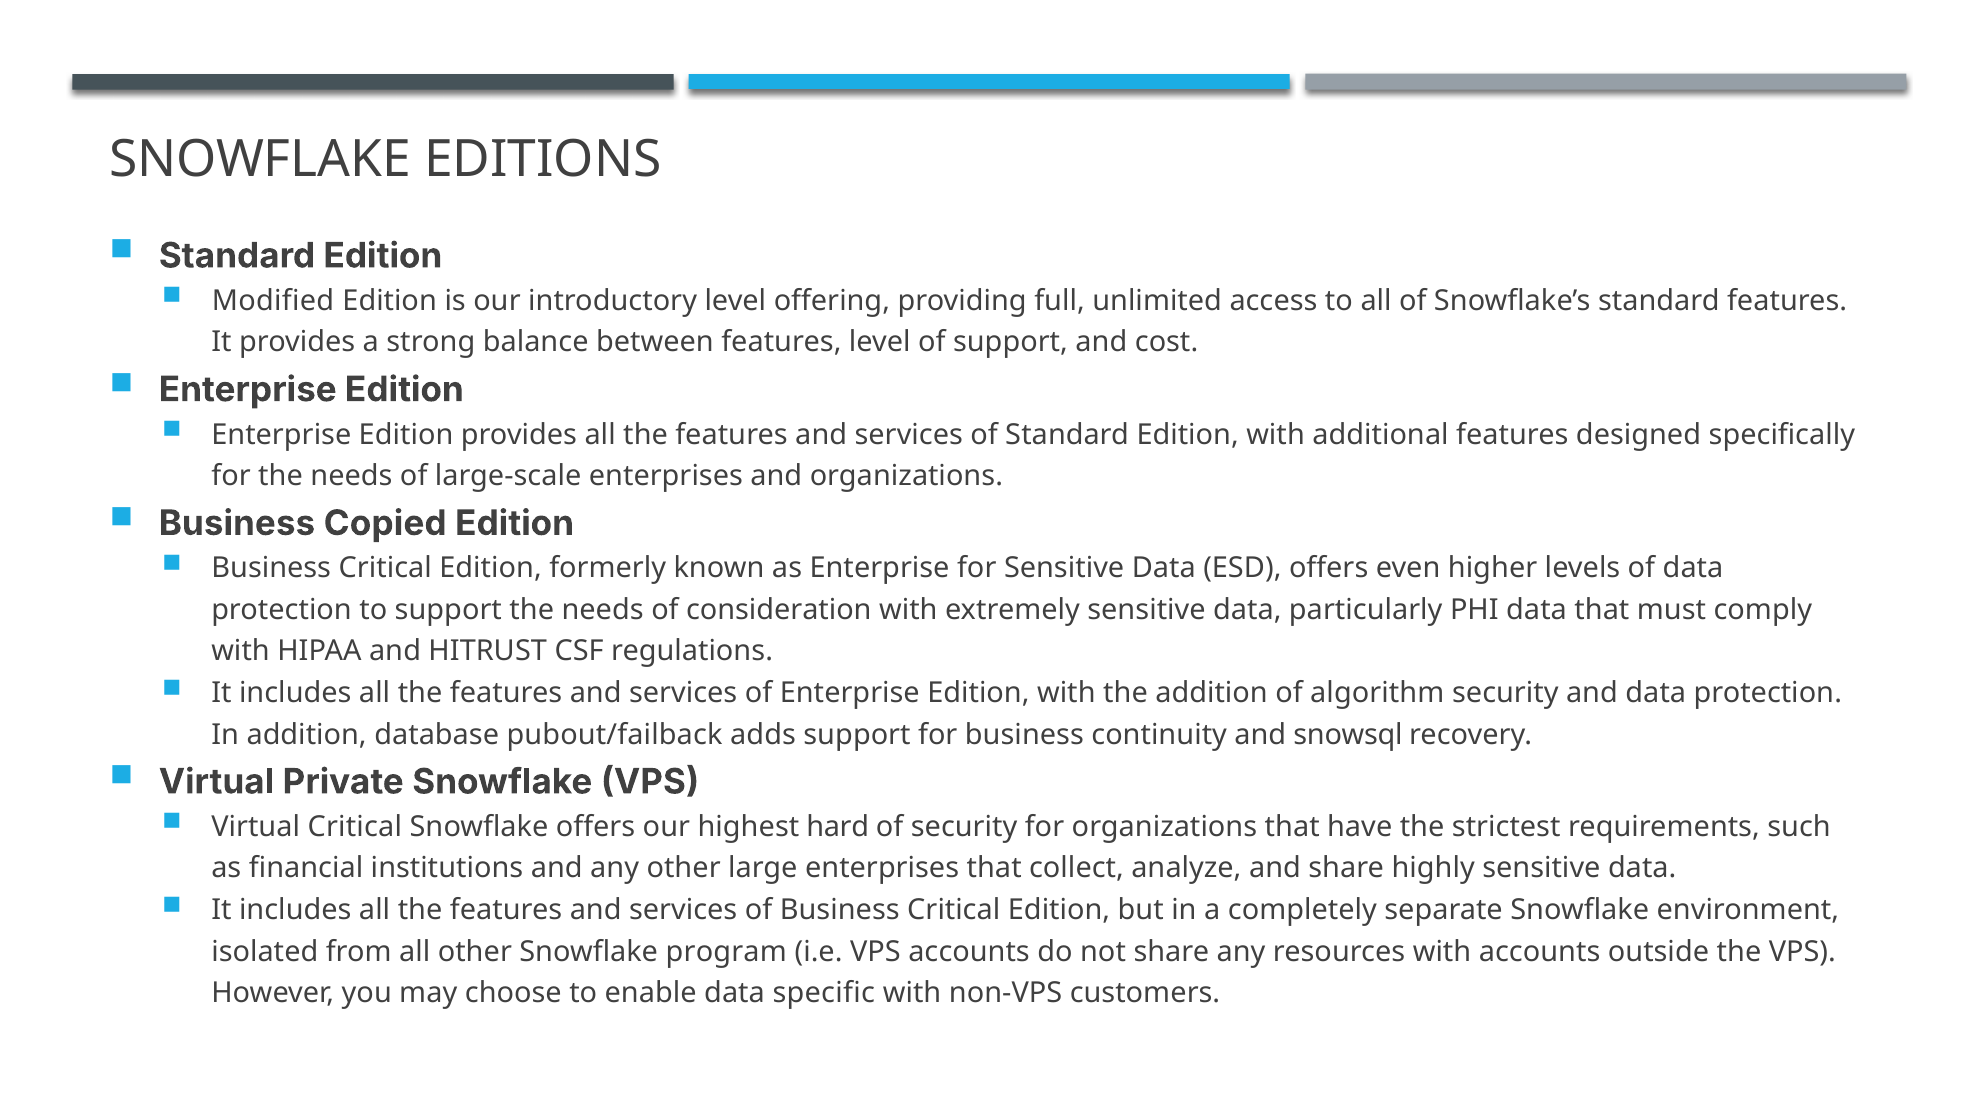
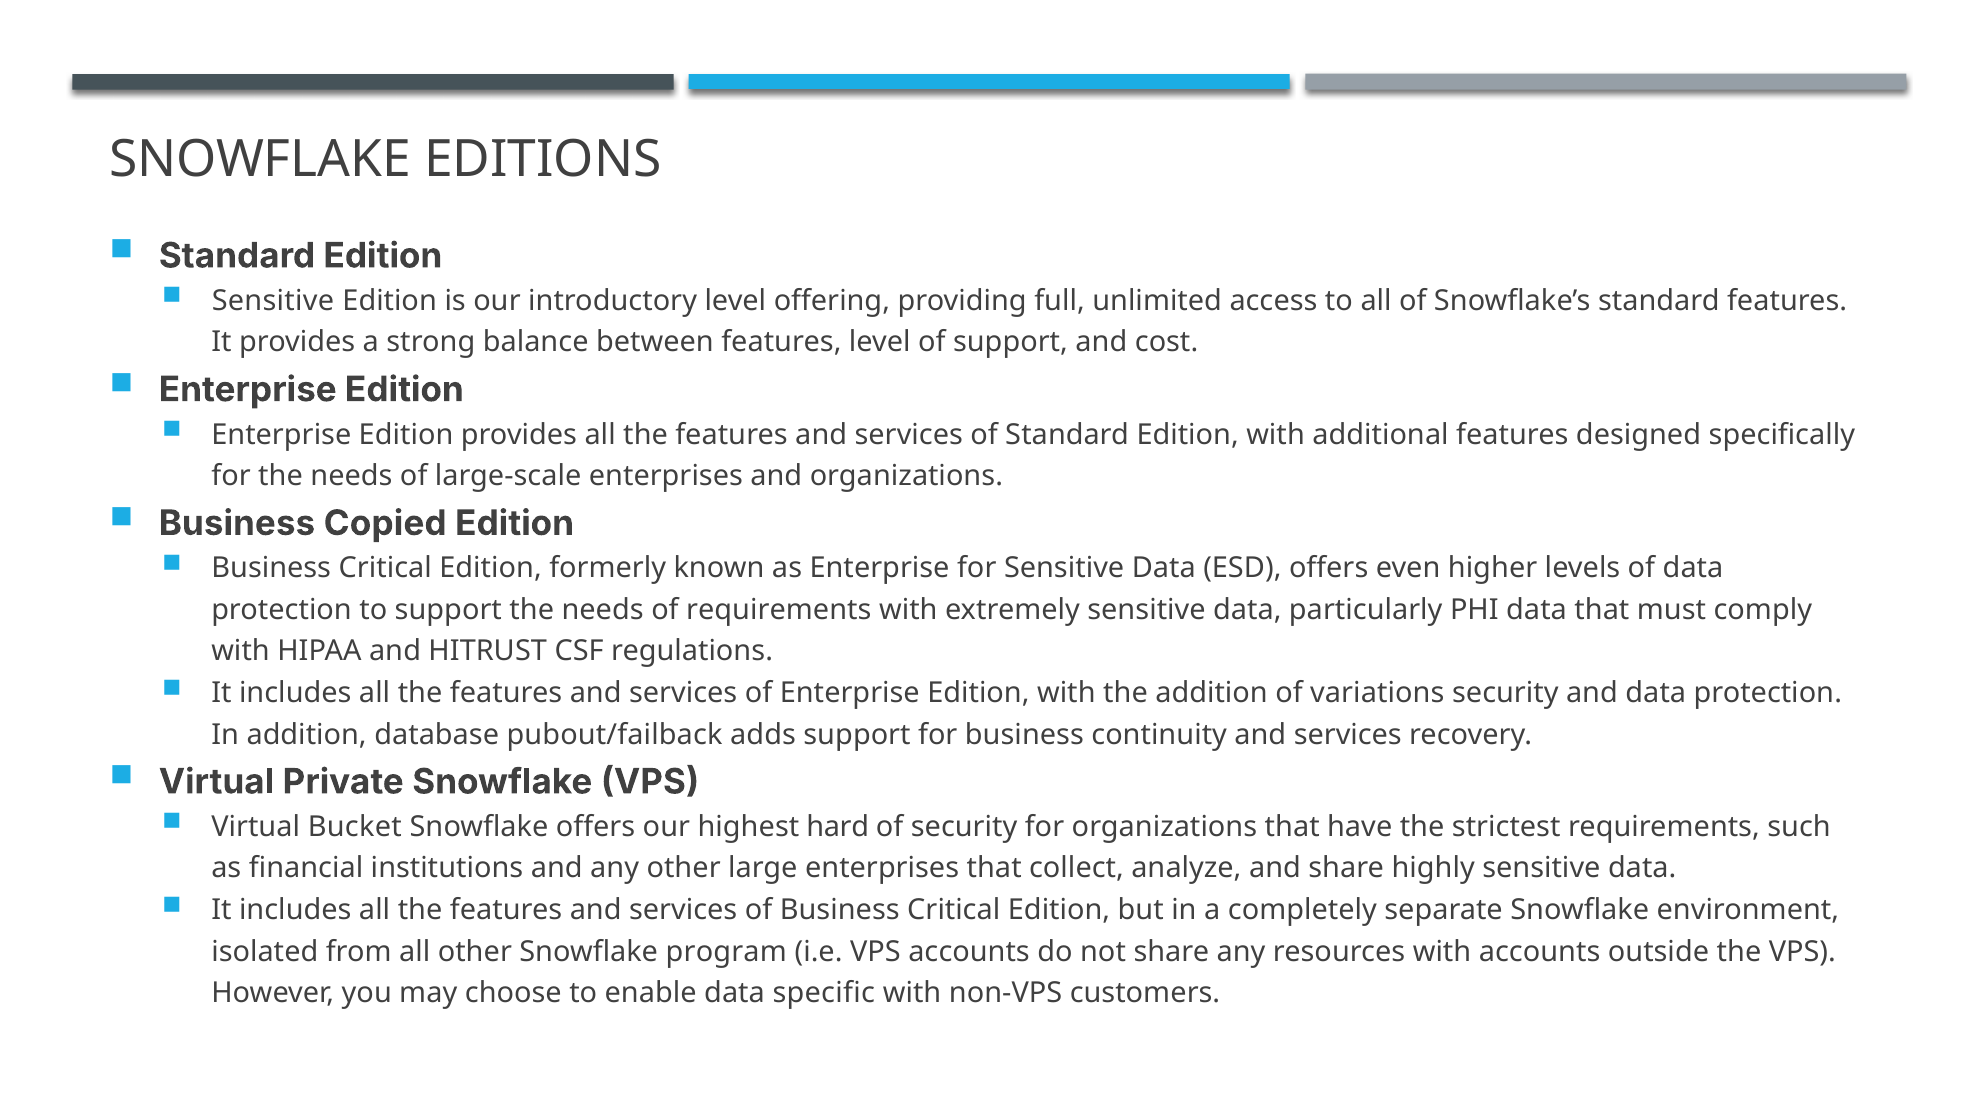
Modified: Modified -> Sensitive (273, 301)
of consideration: consideration -> requirements (779, 610)
algorithm: algorithm -> variations (1377, 693)
continuity and snowsql: snowsql -> services (1348, 735)
Virtual Critical: Critical -> Bucket (355, 827)
